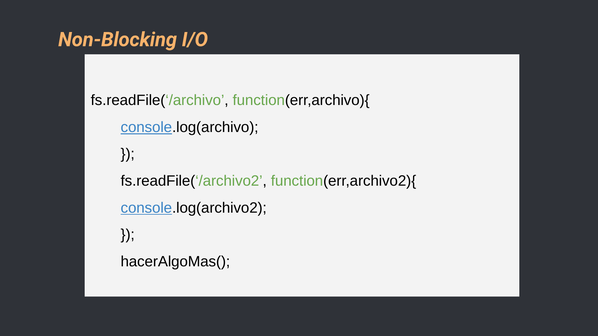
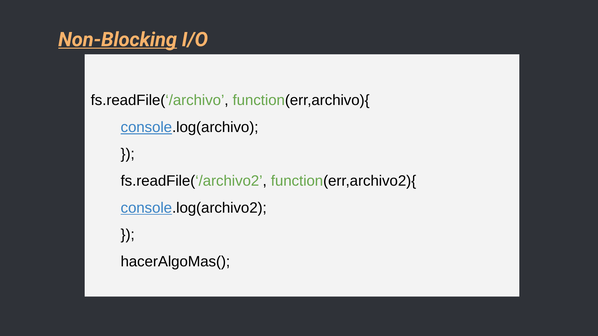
Non-Blocking underline: none -> present (118, 40)
